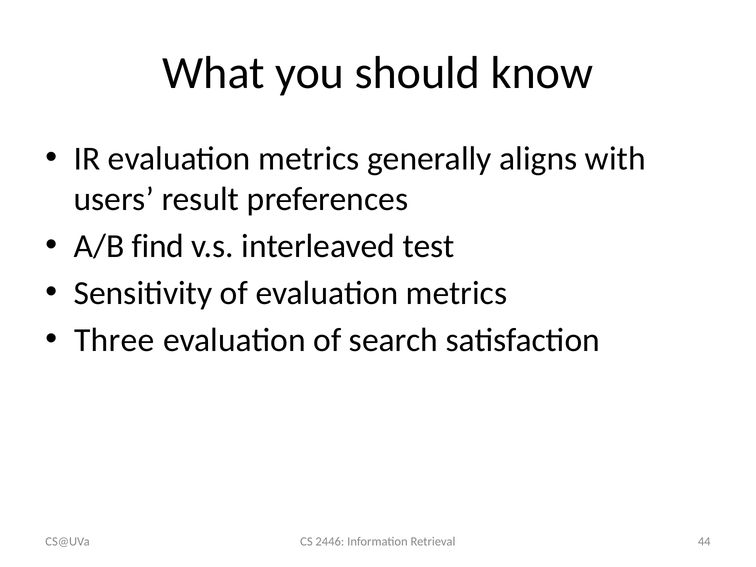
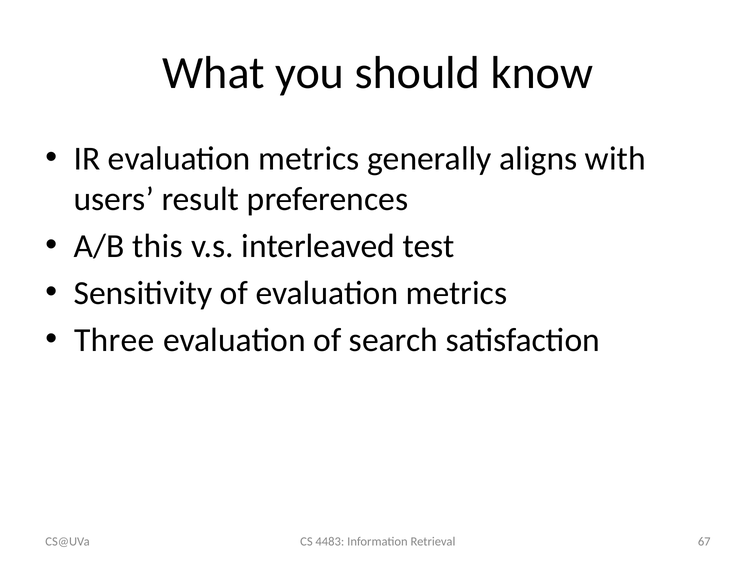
find: find -> this (158, 246)
2446: 2446 -> 4483 (330, 541)
44: 44 -> 67 (704, 541)
